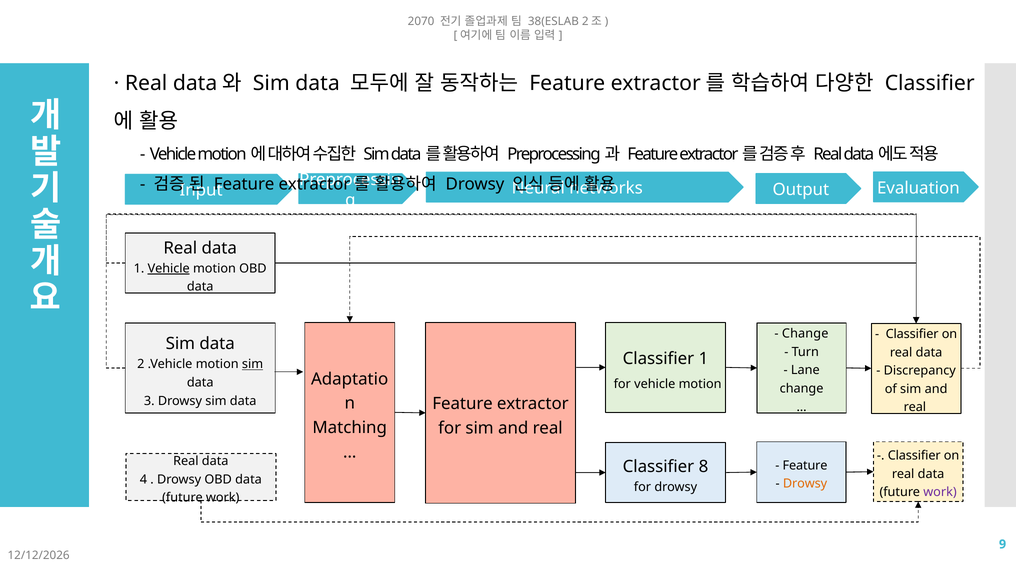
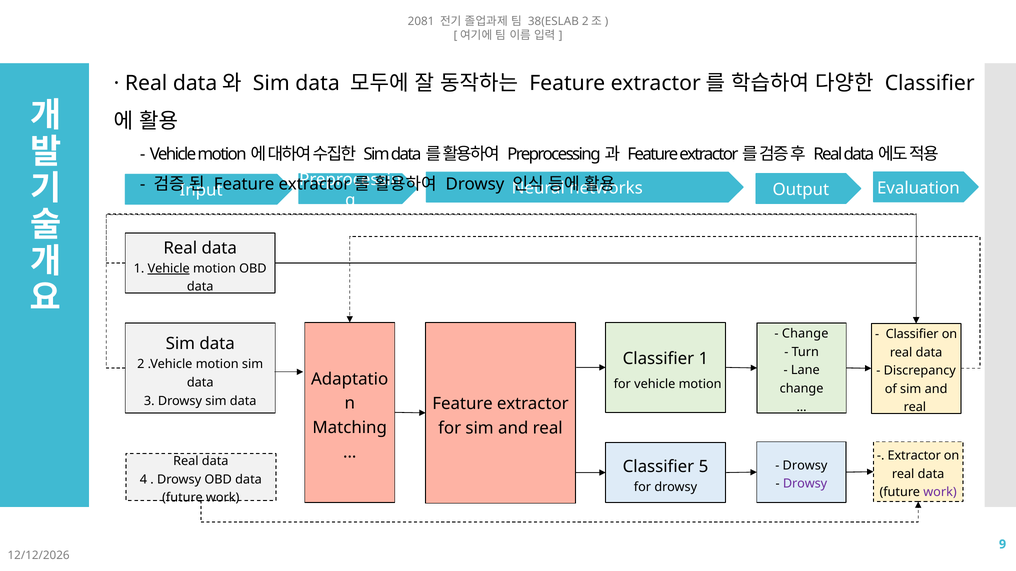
2070: 2070 -> 2081 (421, 22)
sim underline: present -> none (253, 365)
Classifier: Classifier -> Extractor (914, 456)
Feature: Feature -> Drowsy (805, 466)
8: 8 -> 5 (703, 467)
Drowsy colour: orange -> purple (805, 484)
